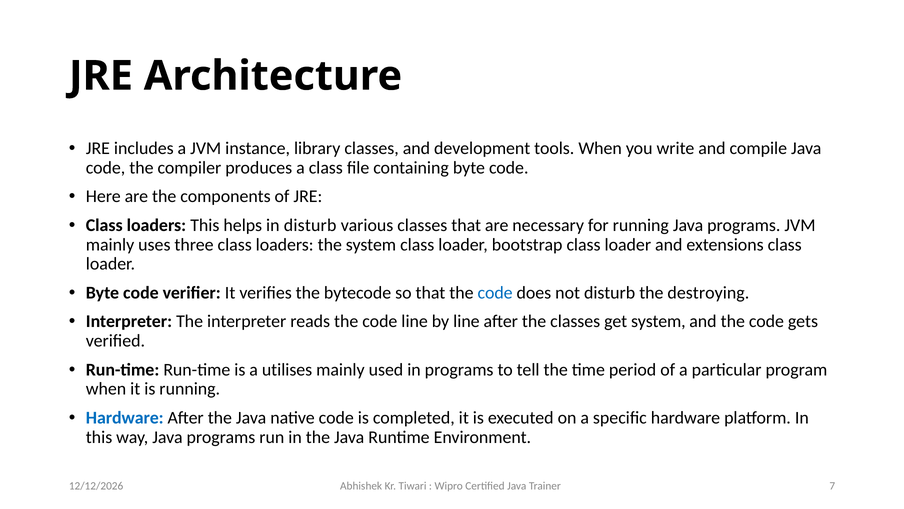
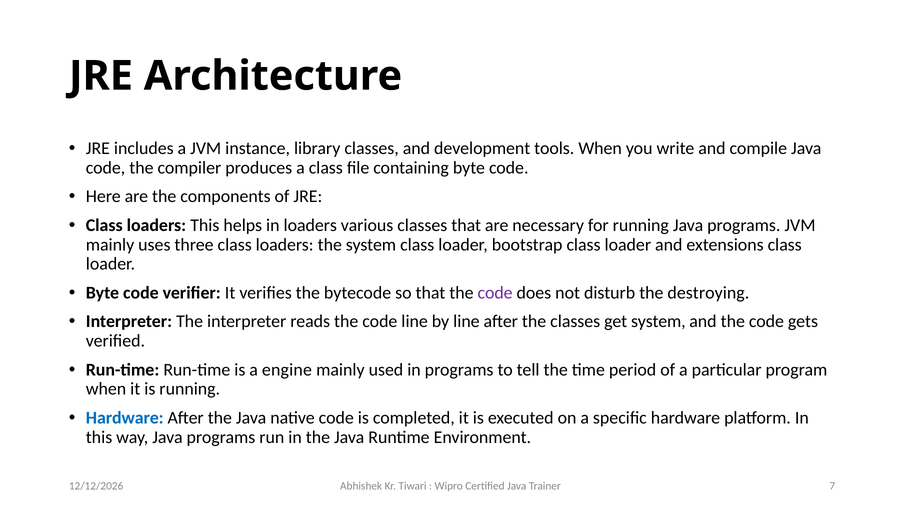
in disturb: disturb -> loaders (310, 225)
code colour: blue -> purple (495, 293)
utilises: utilises -> engine (287, 369)
